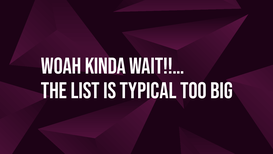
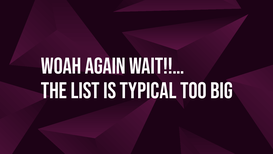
KINDA: KINDA -> AGAIN (105, 66)
